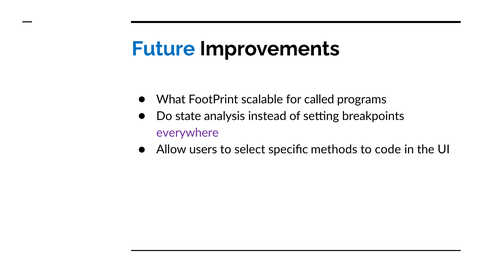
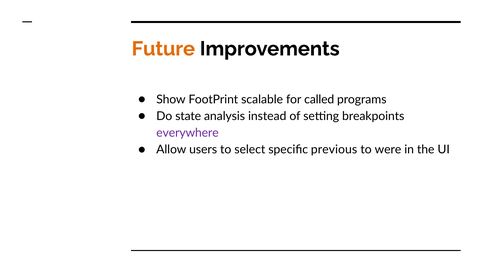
Future colour: blue -> orange (163, 49)
What: What -> Show (171, 99)
methods: methods -> previous (334, 149)
code: code -> were (388, 149)
